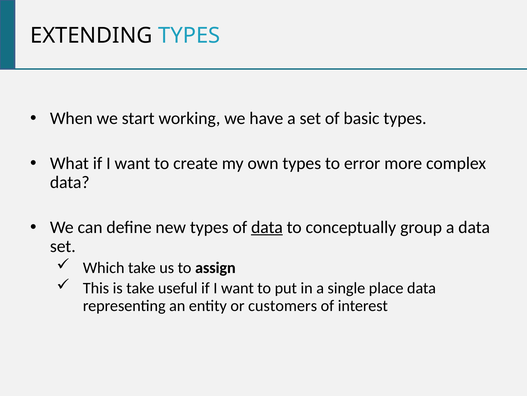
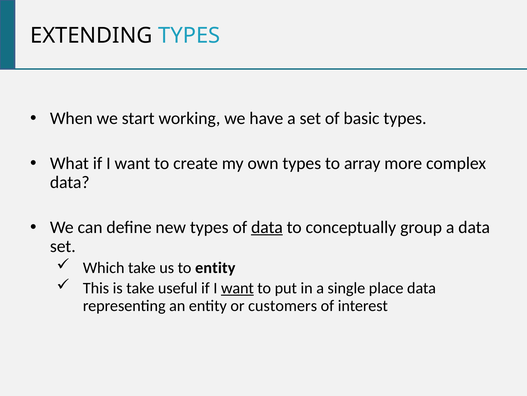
error: error -> array (362, 163)
to assign: assign -> entity (215, 267)
want underline: none -> present (237, 288)
